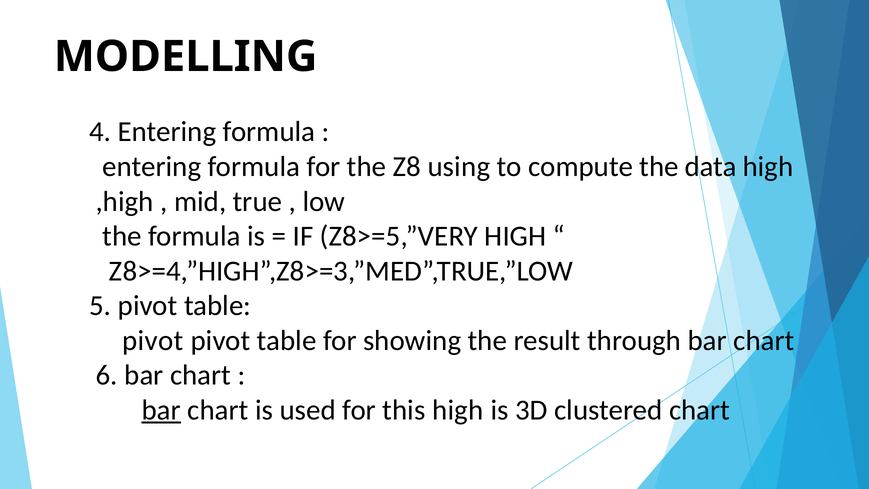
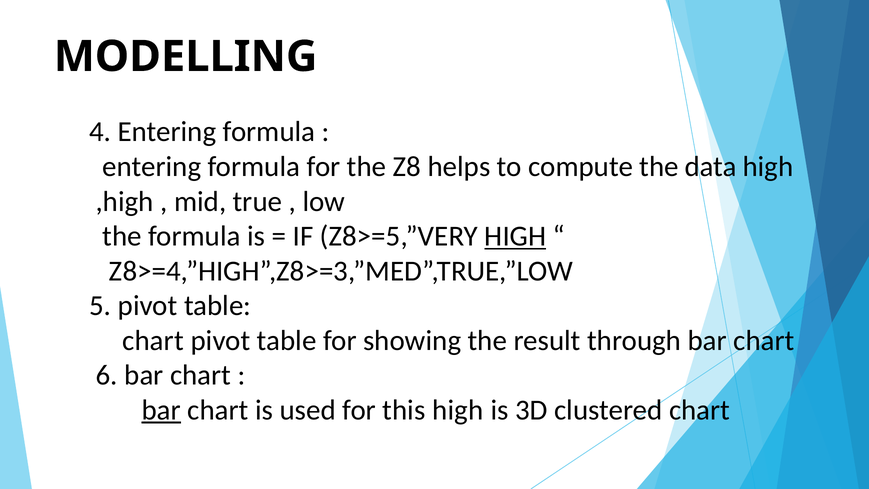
using: using -> helps (459, 167)
HIGH underline: none -> present (515, 236)
pivot: pivot -> chart (153, 340)
